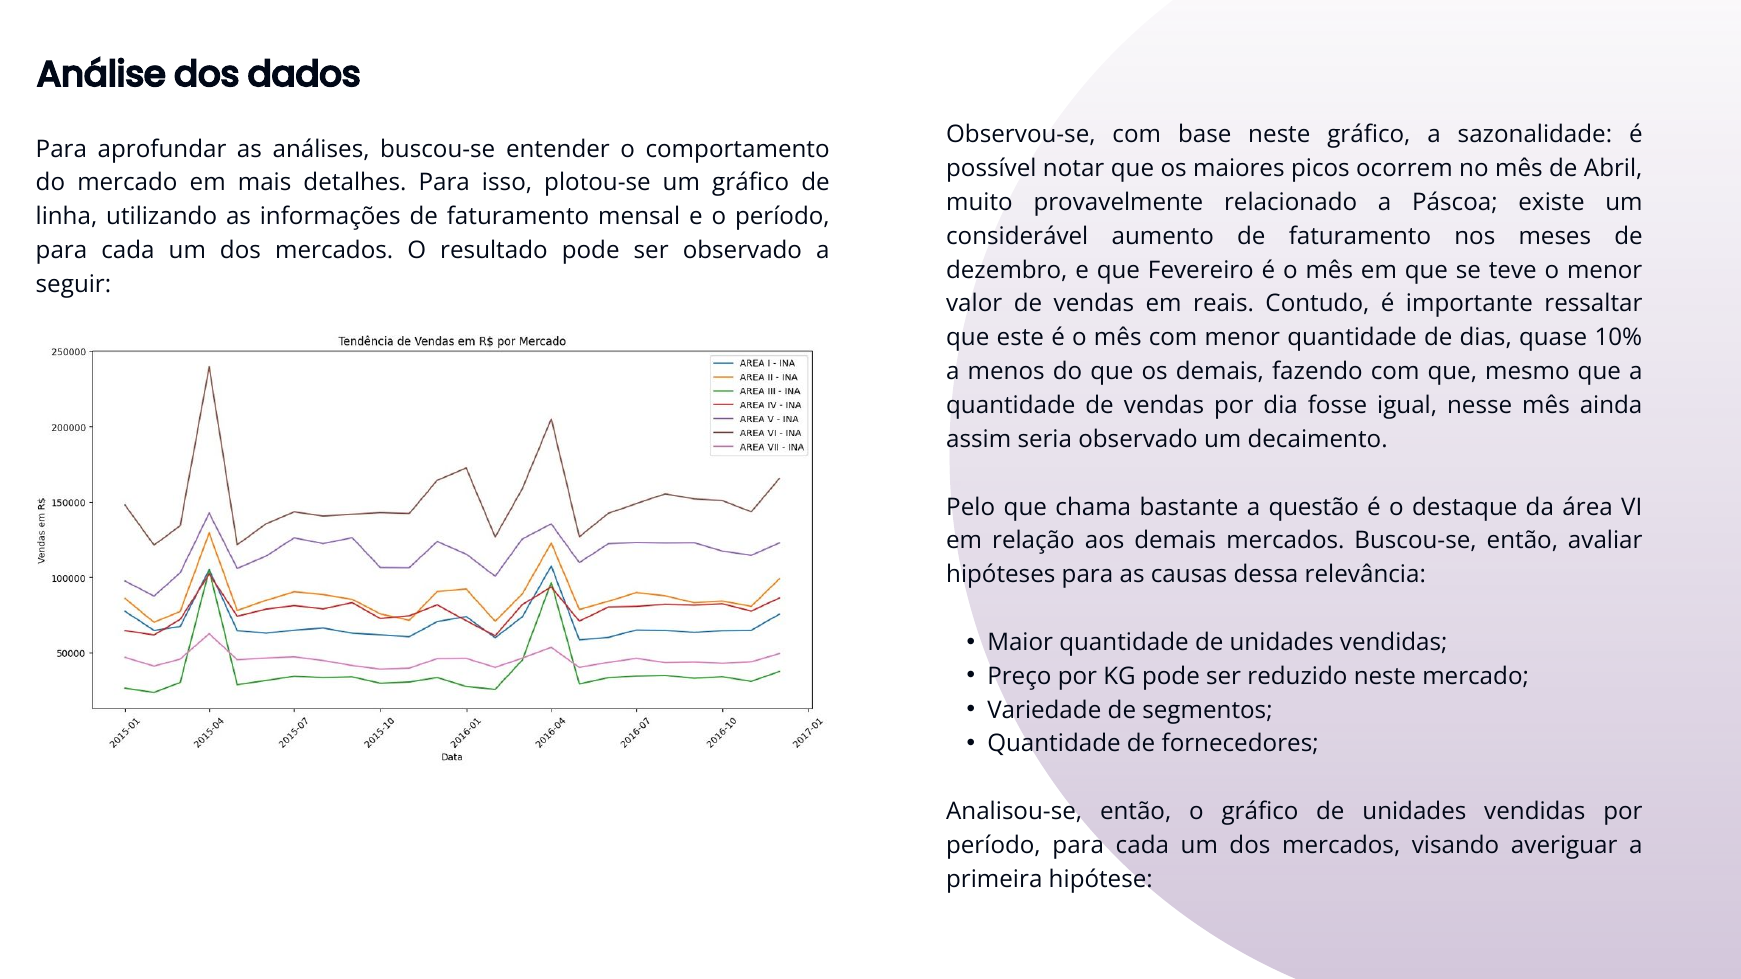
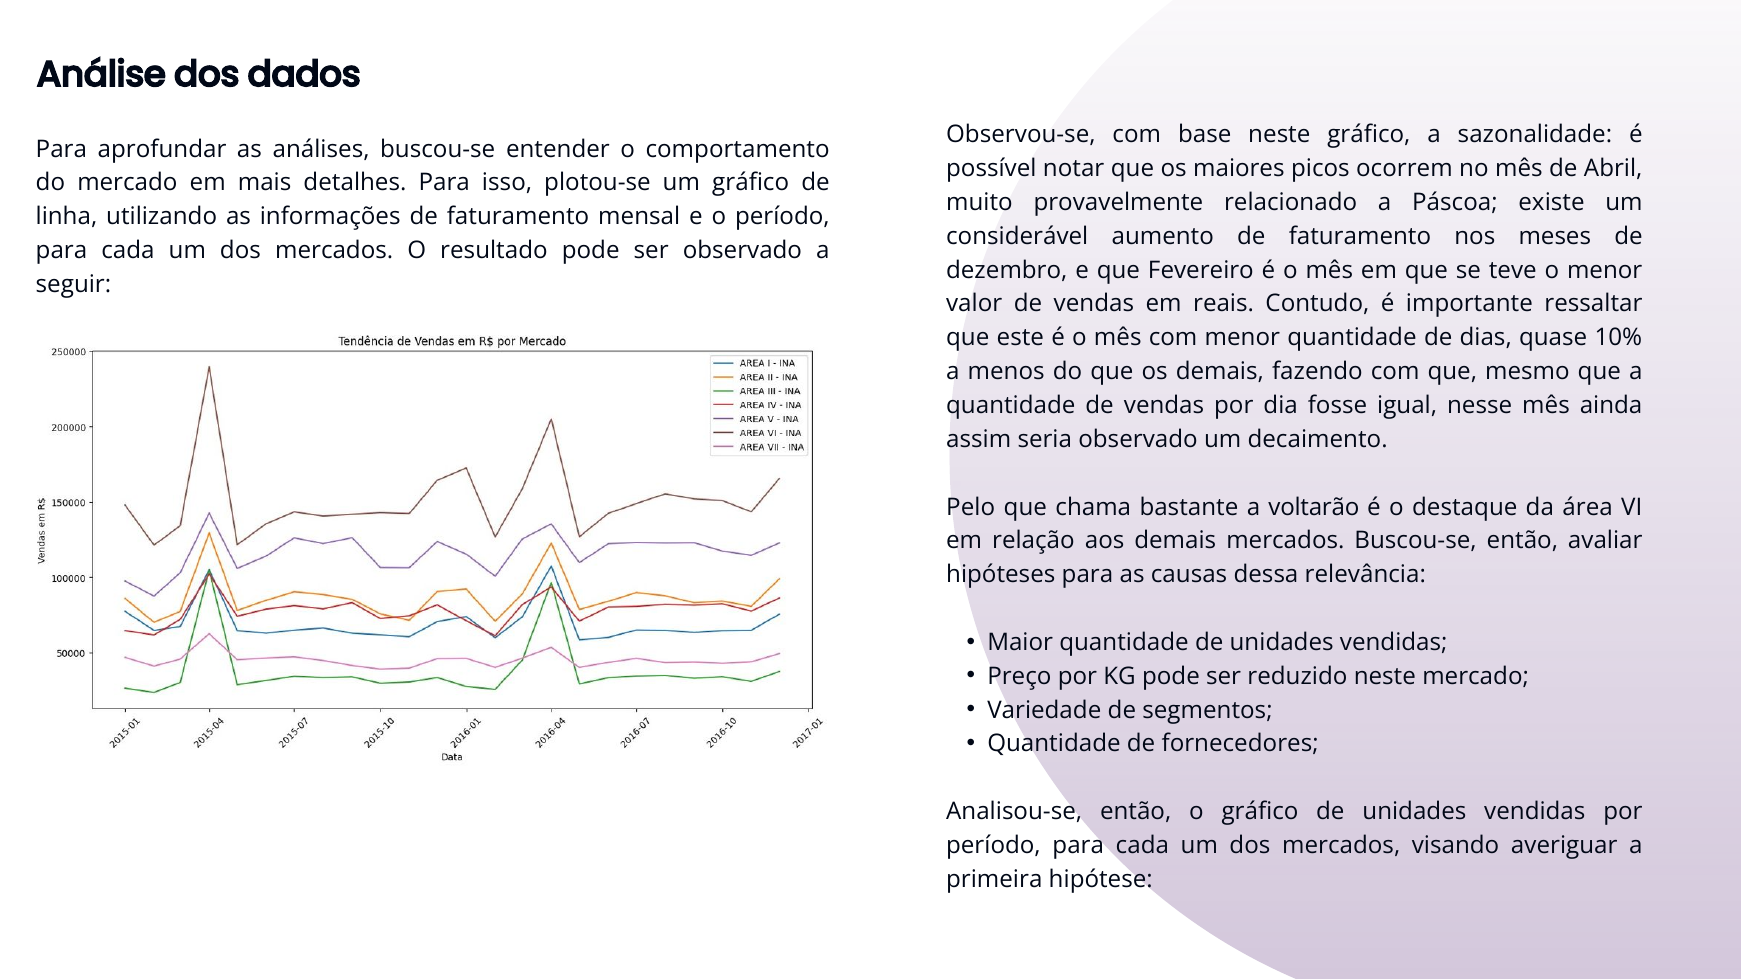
questão: questão -> voltarão (1314, 507)
